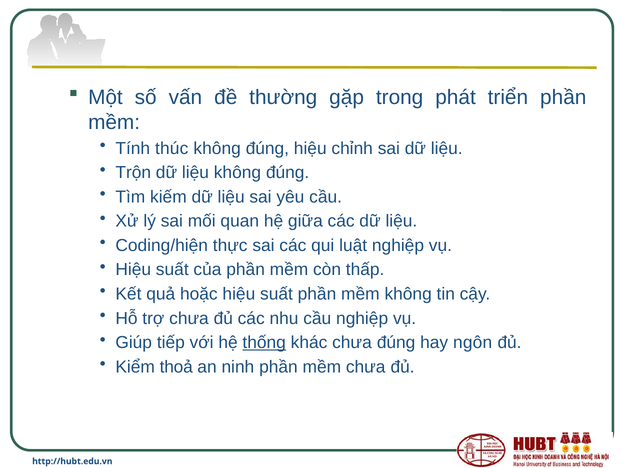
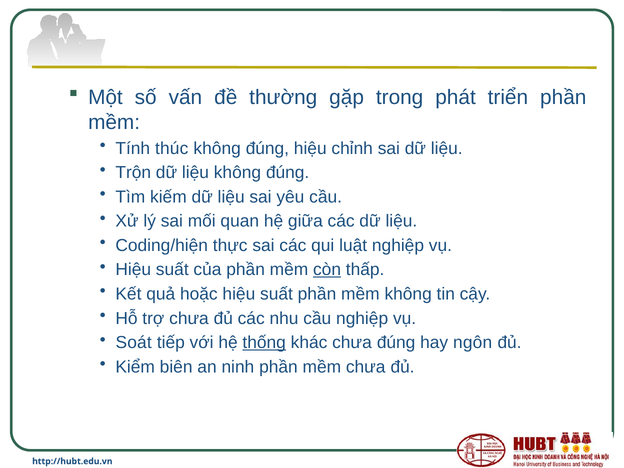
còn underline: none -> present (327, 270)
Giúp: Giúp -> Soát (134, 343)
thoả: thoả -> biên (176, 367)
